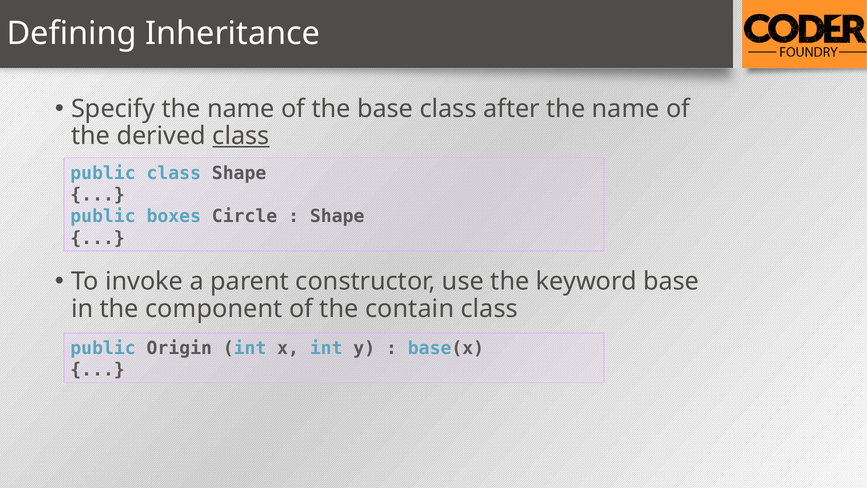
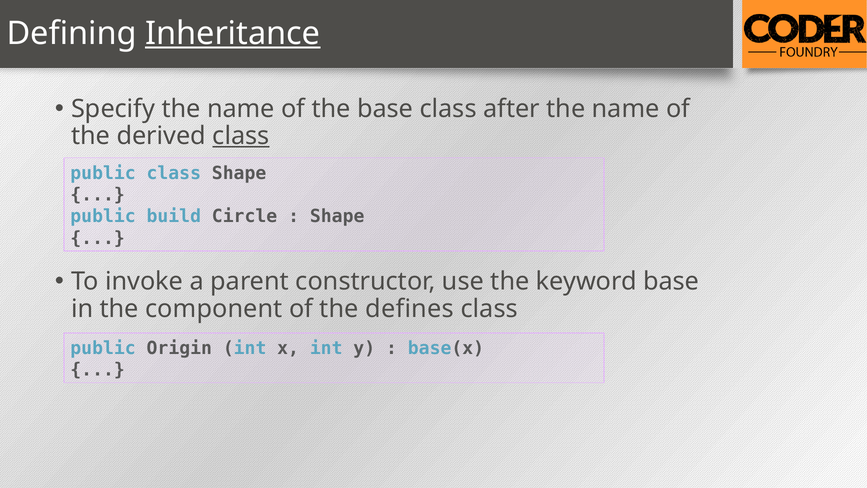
Inheritance underline: none -> present (233, 33)
boxes: boxes -> build (174, 216)
contain: contain -> defines (410, 309)
